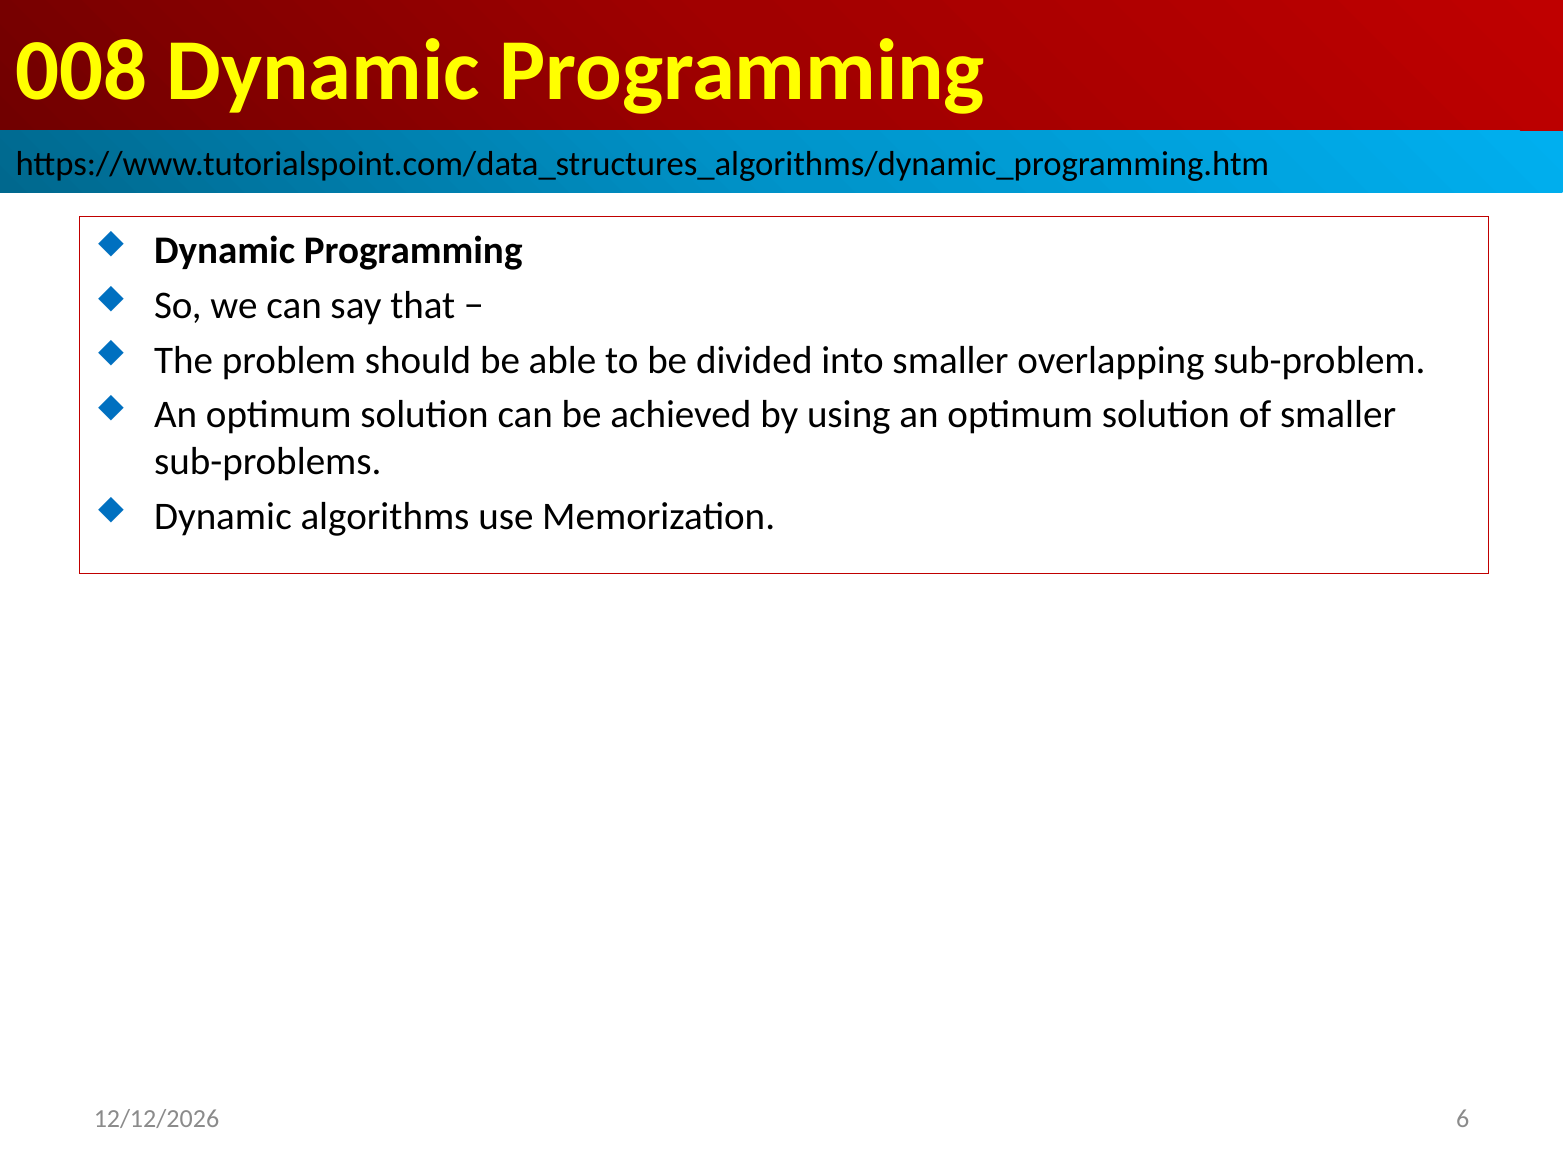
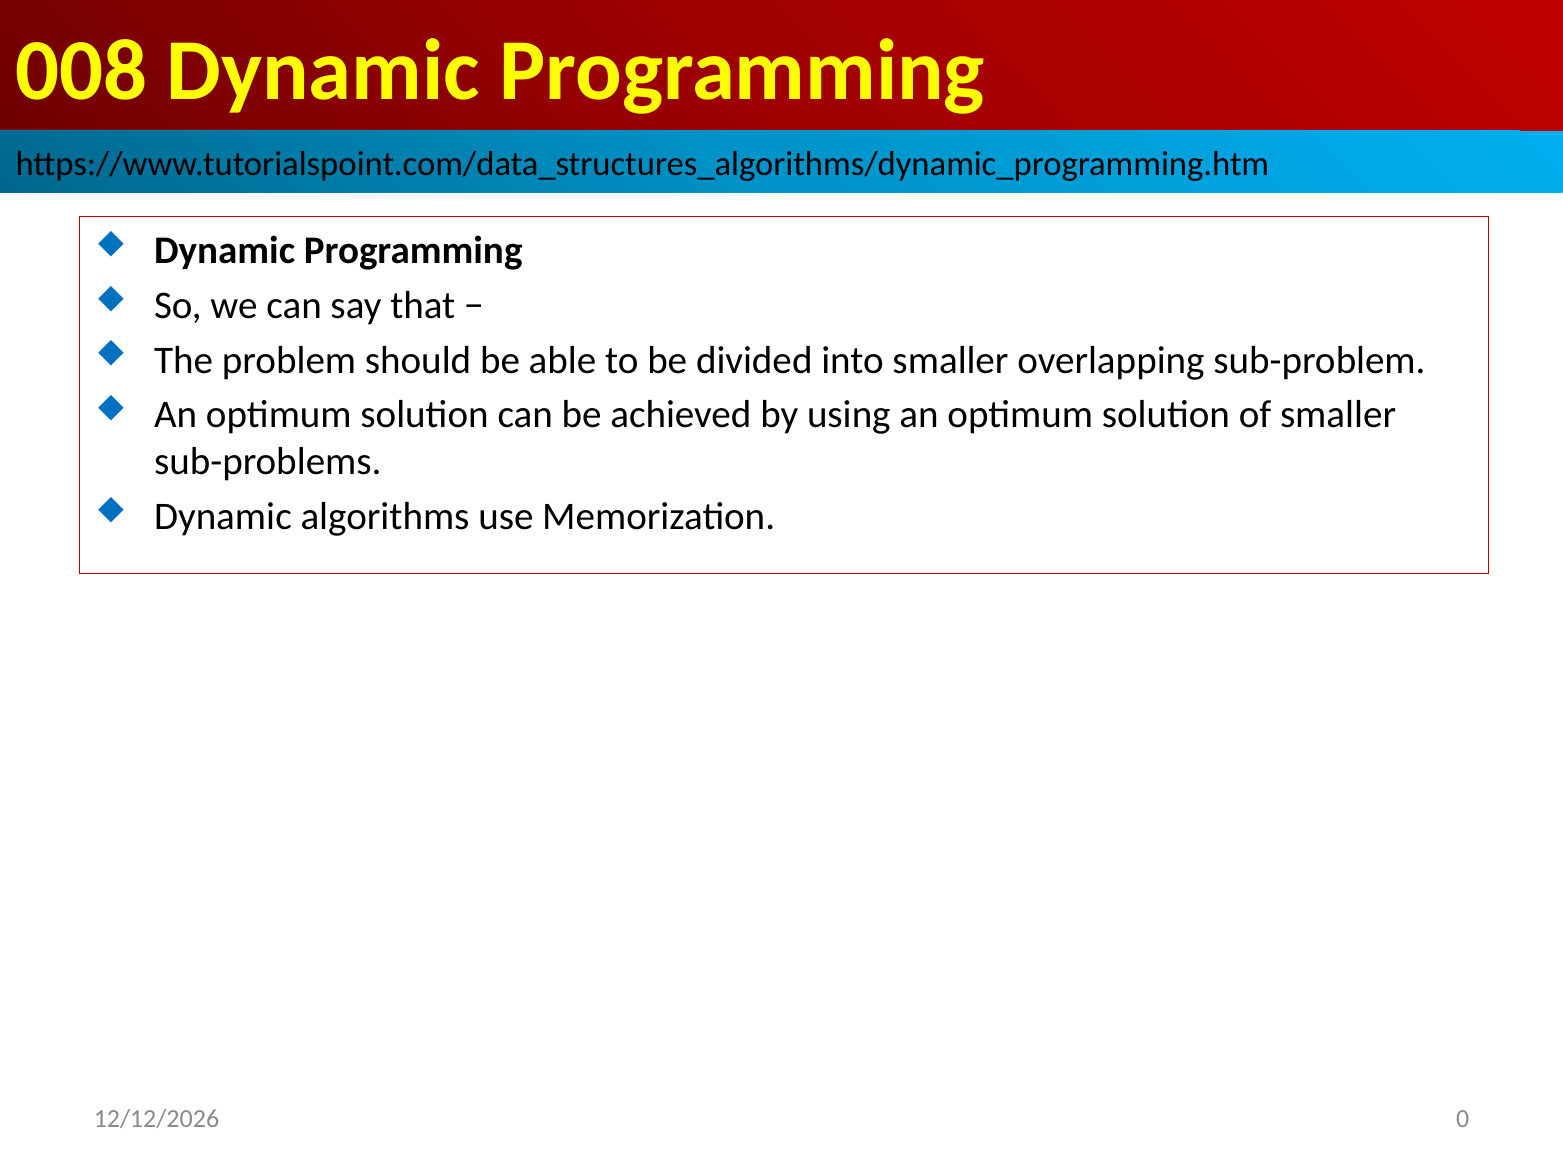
6: 6 -> 0 (1463, 1119)
